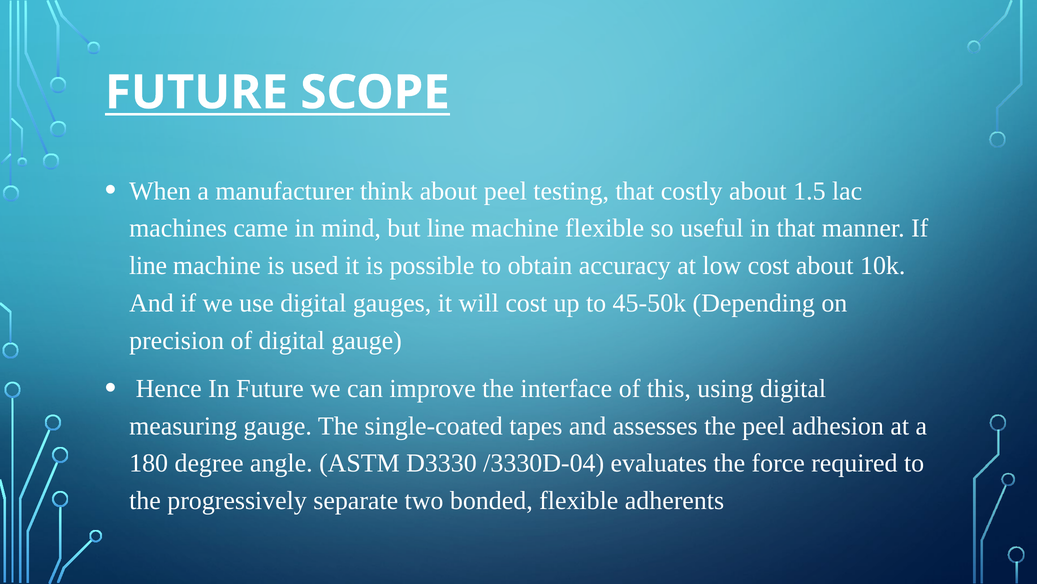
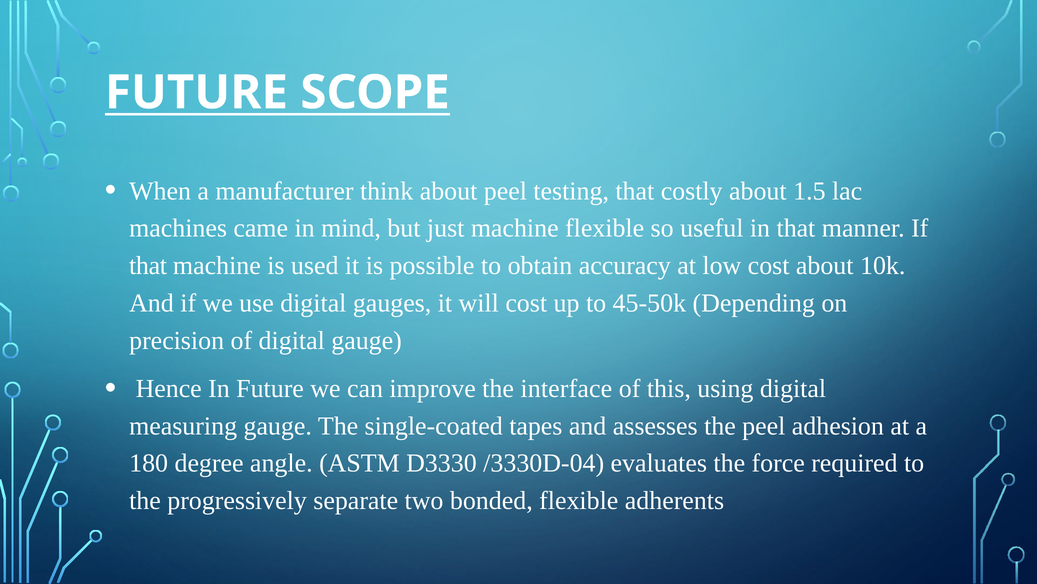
but line: line -> just (446, 228)
line: line -> that (148, 265)
